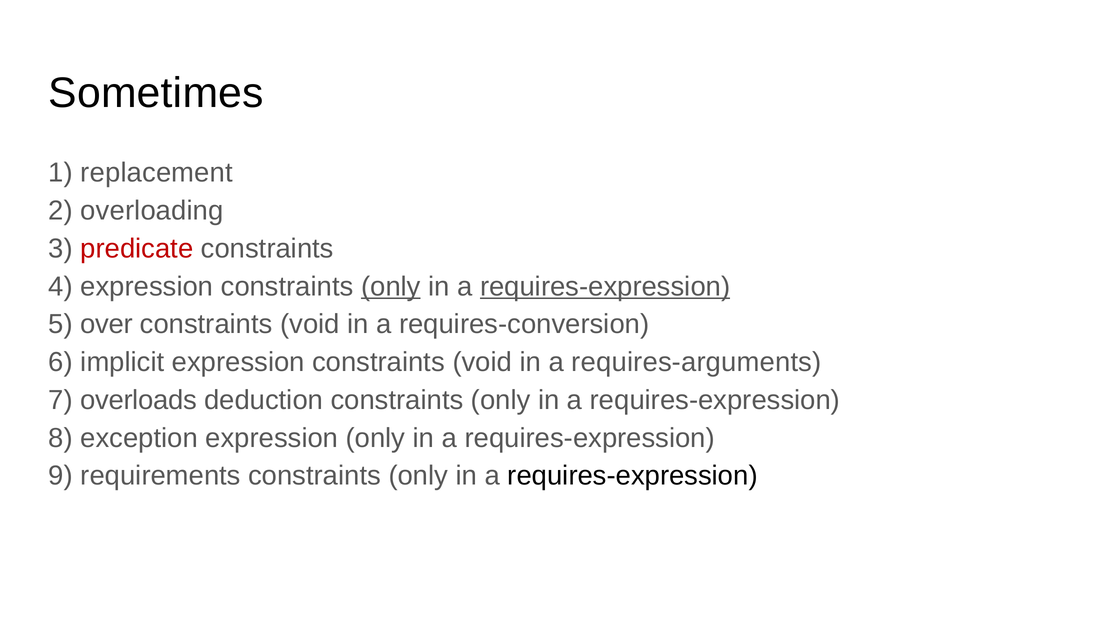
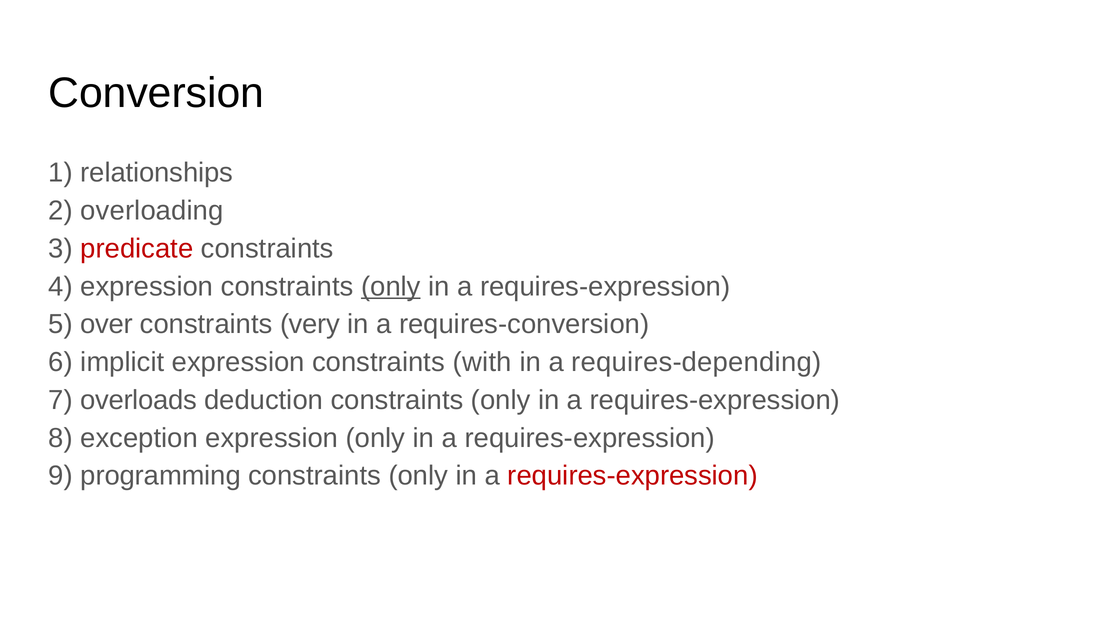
Sometimes: Sometimes -> Conversion (156, 93)
replacement: replacement -> relationships (157, 173)
requires-expression underline: present -> none (605, 287)
void: void -> very (310, 324)
void: void -> with (482, 362)
requires-arguments: requires-arguments -> requires-depending (696, 362)
requirements: requirements -> programming (161, 476)
requires-expression colour: black -> red (633, 476)
